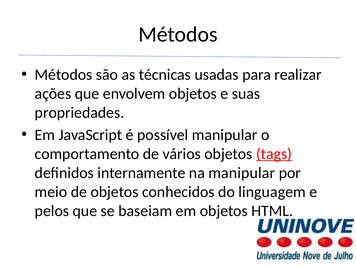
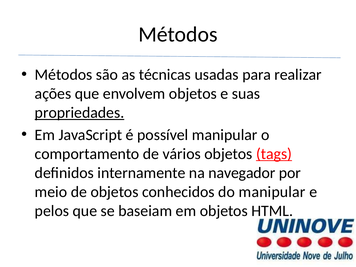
propriedades underline: none -> present (79, 113)
na manipular: manipular -> navegador (242, 173)
do linguagem: linguagem -> manipular (272, 192)
